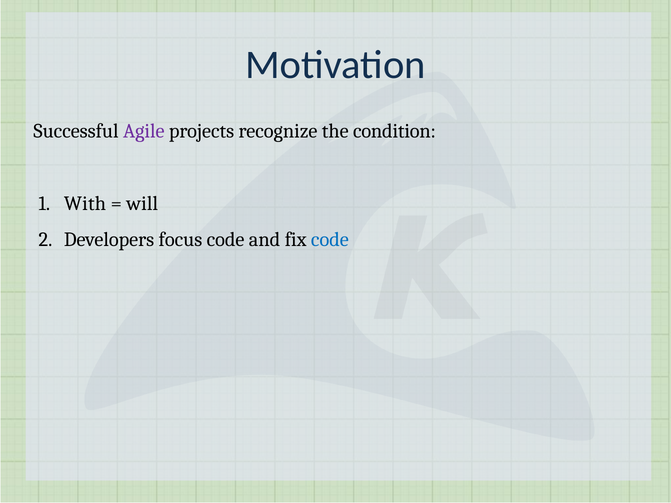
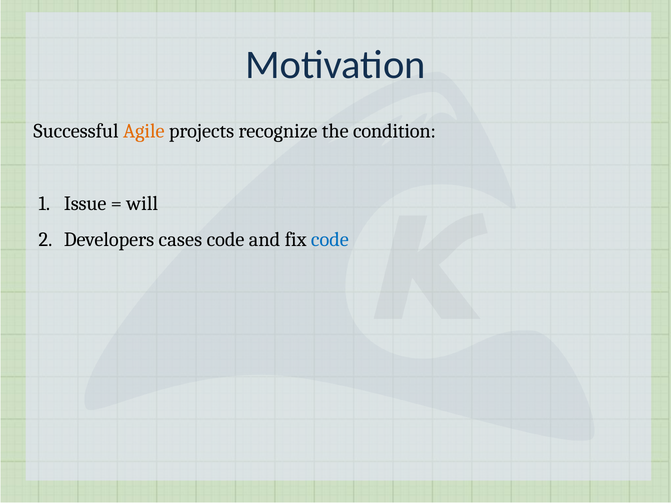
Agile colour: purple -> orange (144, 131)
With: With -> Issue (85, 204)
focus: focus -> cases (180, 240)
